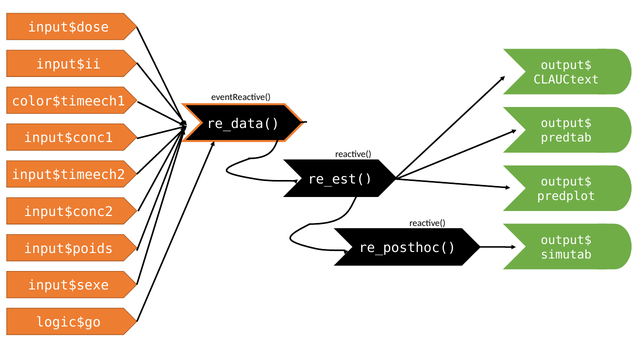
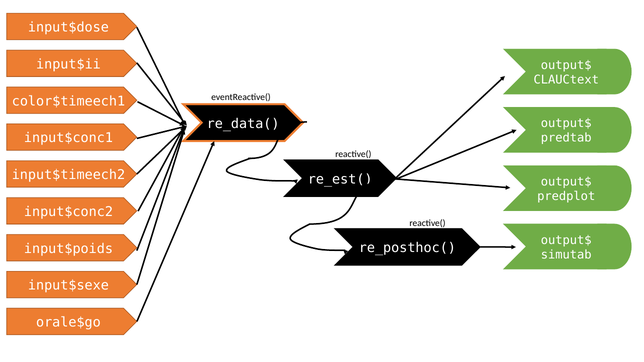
logic$go: logic$go -> orale$go (68, 323)
